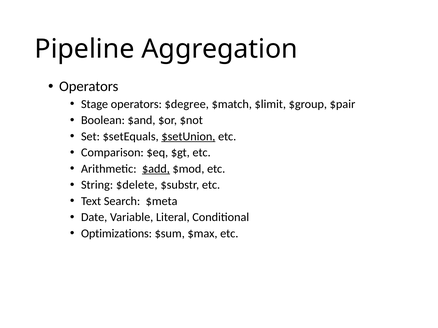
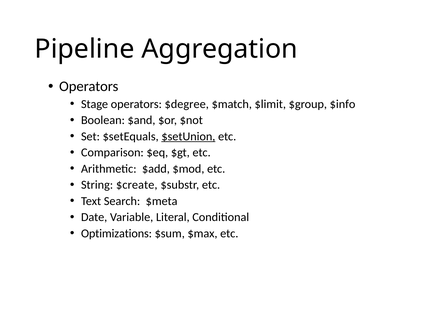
$pair: $pair -> $info (343, 104)
$add underline: present -> none (156, 169)
$delete: $delete -> $create (137, 185)
